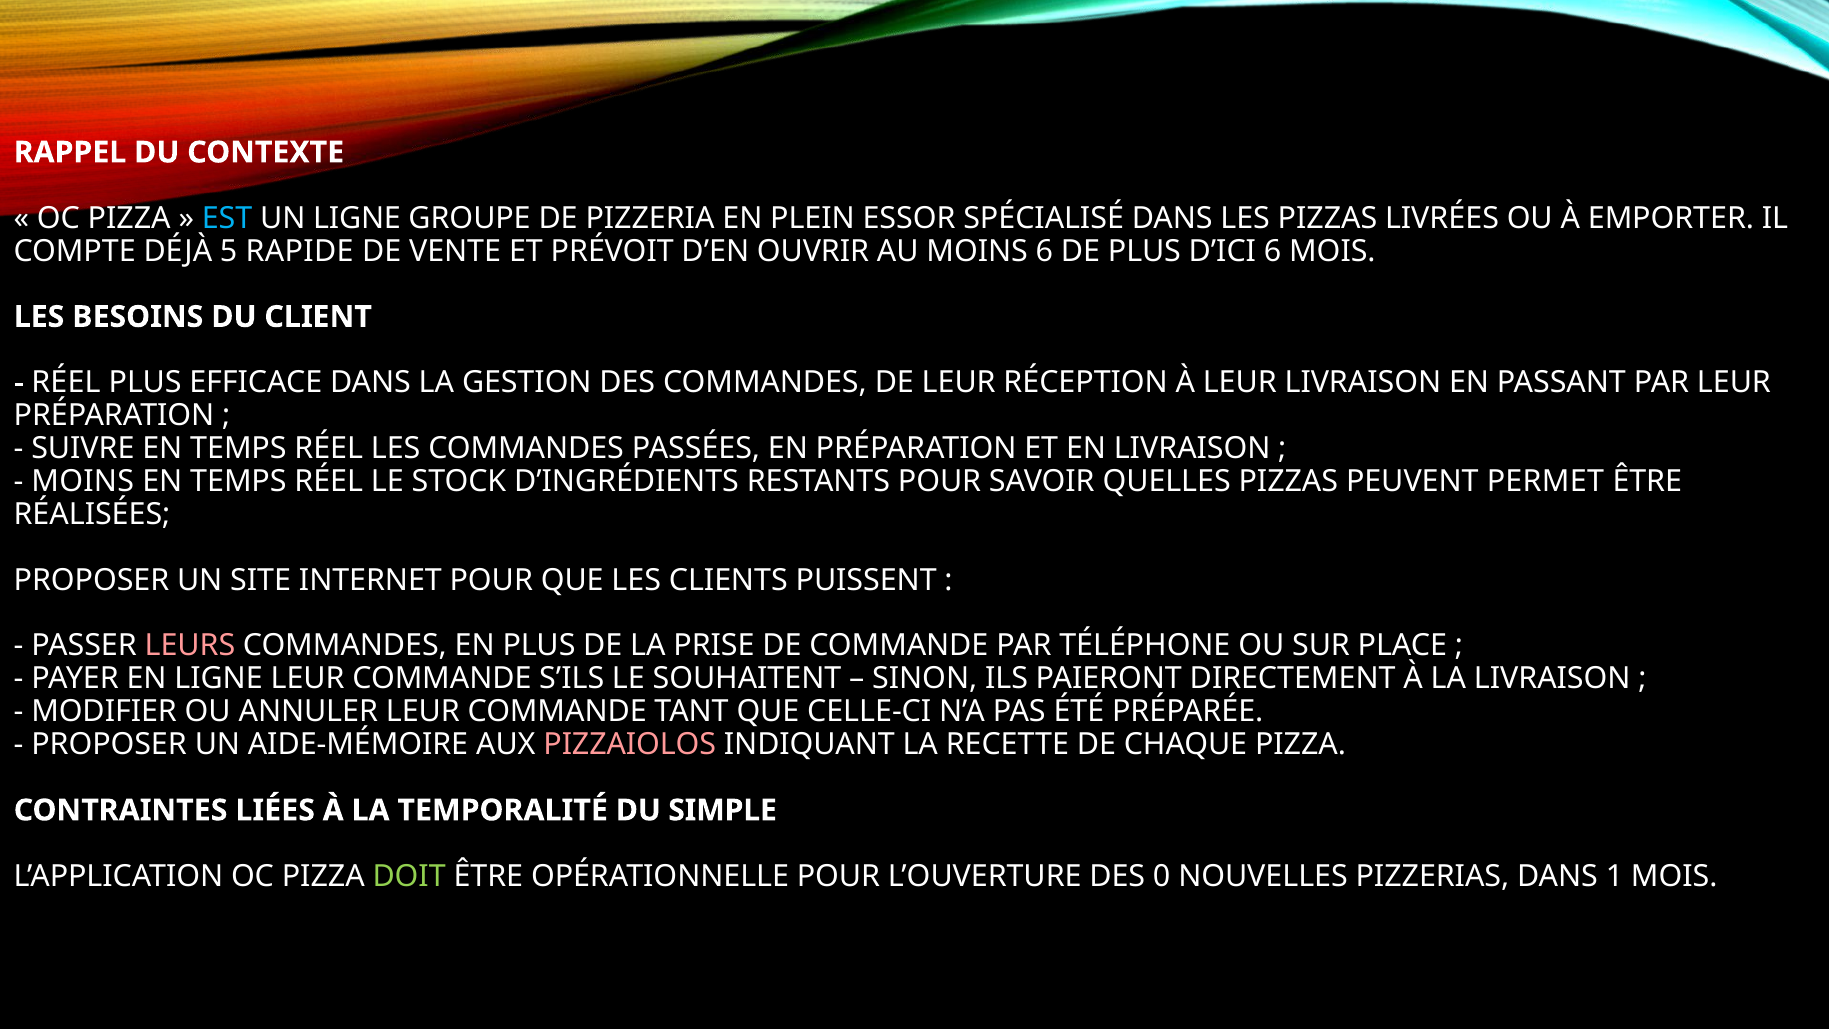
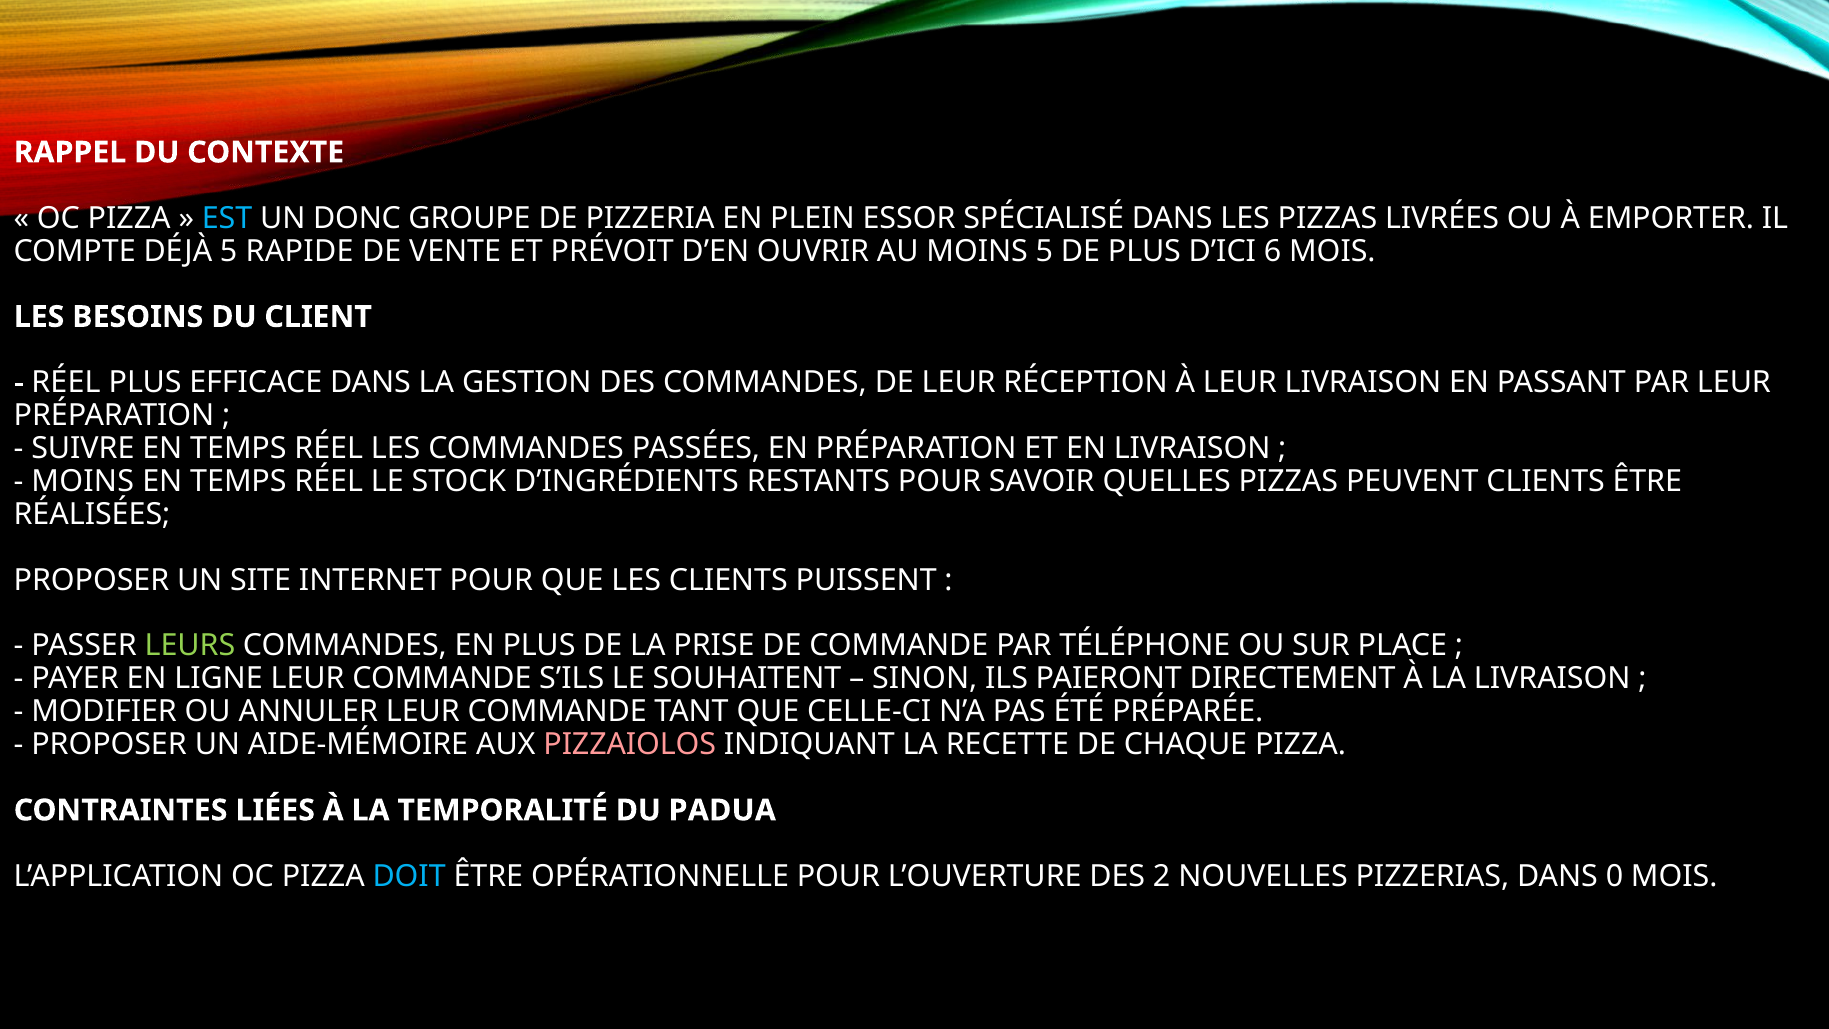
UN LIGNE: LIGNE -> DONC (357, 218)
MOINS 6: 6 -> 5 (1044, 251)
PEUVENT PERMET: PERMET -> CLIENTS (1546, 481)
LEURS colour: pink -> light green (190, 646)
SIMPLE: SIMPLE -> PADUA (722, 810)
DOIT colour: light green -> light blue (409, 876)
0: 0 -> 2 (1162, 876)
1: 1 -> 0 (1615, 876)
